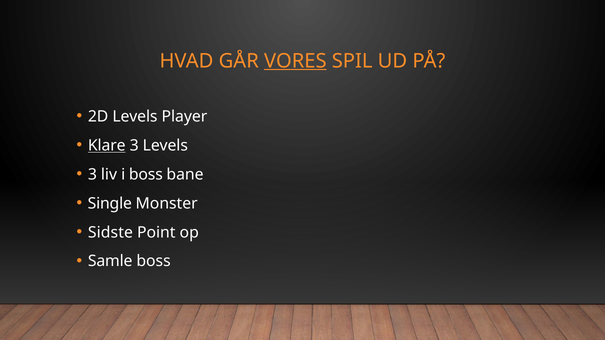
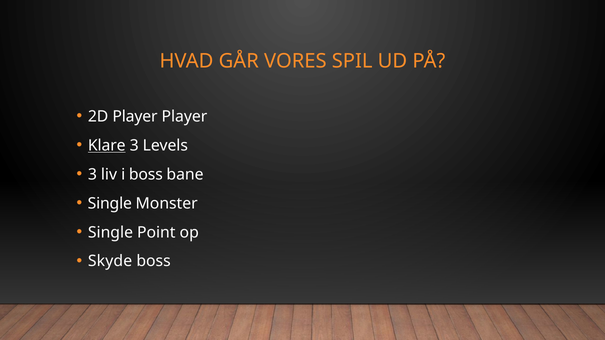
VORES underline: present -> none (295, 61)
2D Levels: Levels -> Player (135, 117)
Sidste: Sidste -> Single (110, 233)
Samle: Samle -> Skyde (110, 261)
